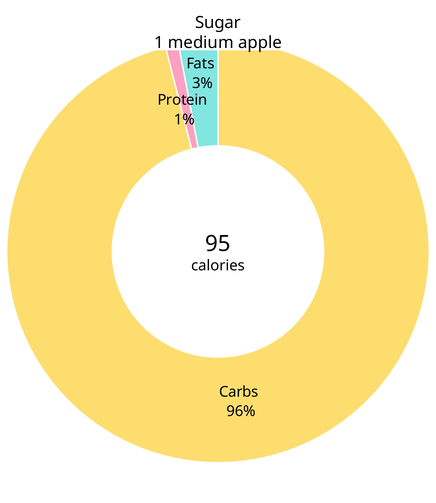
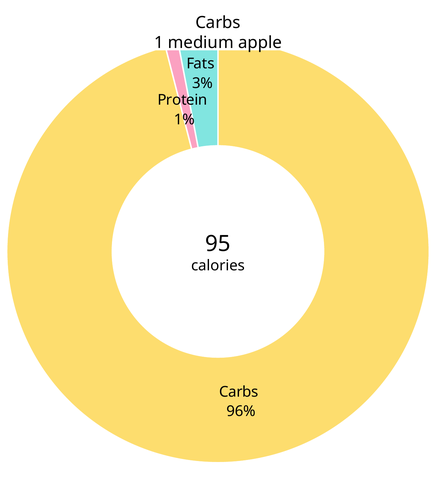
Sugar: Sugar -> Carbs (218, 23)
